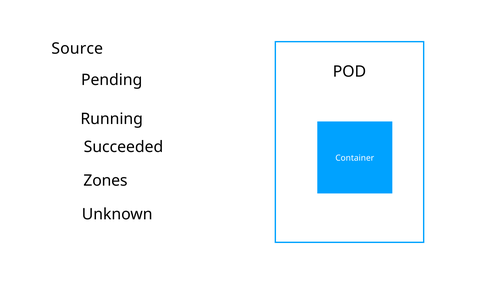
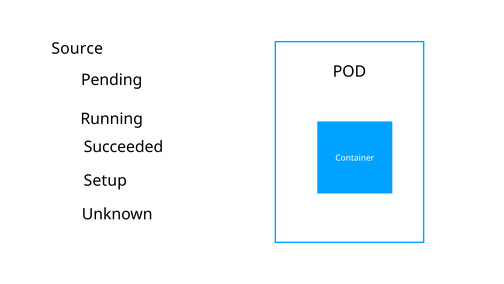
Zones: Zones -> Setup (105, 180)
